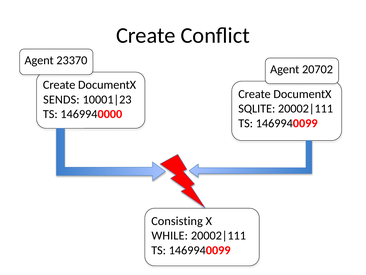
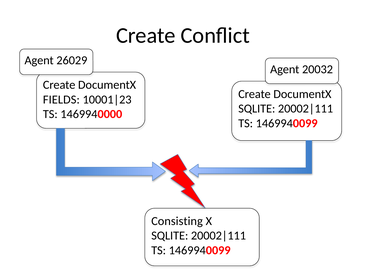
23370: 23370 -> 26029 (72, 60)
20702: 20702 -> 20032 (318, 69)
SENDS: SENDS -> FIELDS (61, 99)
WHILE: WHILE -> SQLITE (170, 235)
